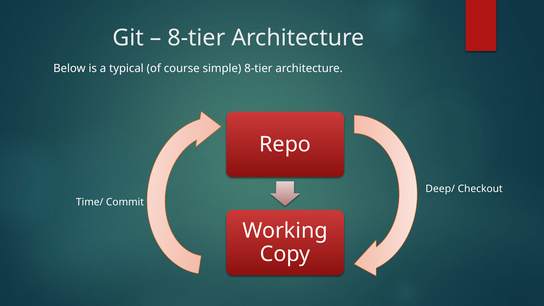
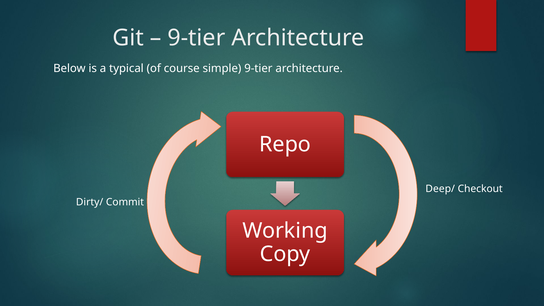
8-tier: 8-tier -> 9-tier (196, 38)
simple 8-tier: 8-tier -> 9-tier (258, 68)
Time/: Time/ -> Dirty/ (90, 202)
